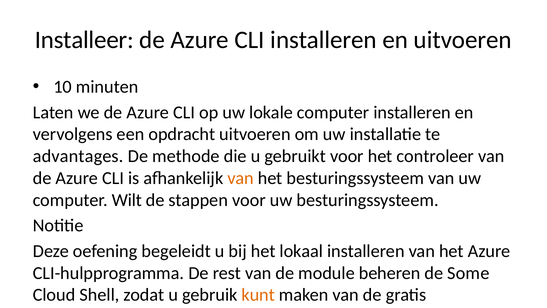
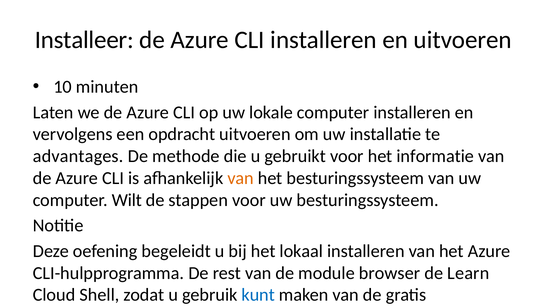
controleer: controleer -> informatie (435, 156)
beheren: beheren -> browser (390, 273)
de Some: Some -> Learn (468, 273)
kunt colour: orange -> blue (258, 295)
